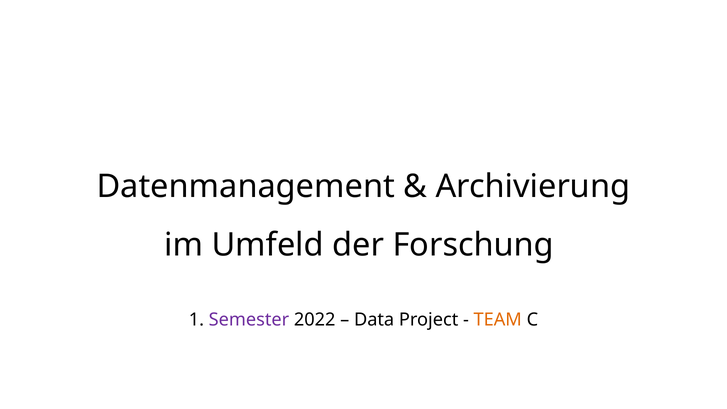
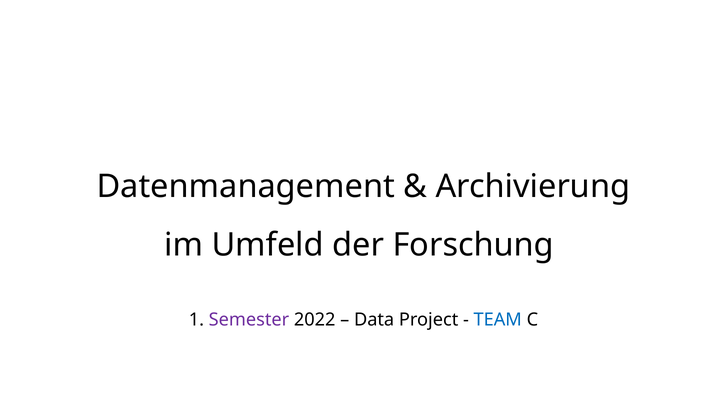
TEAM colour: orange -> blue (498, 320)
